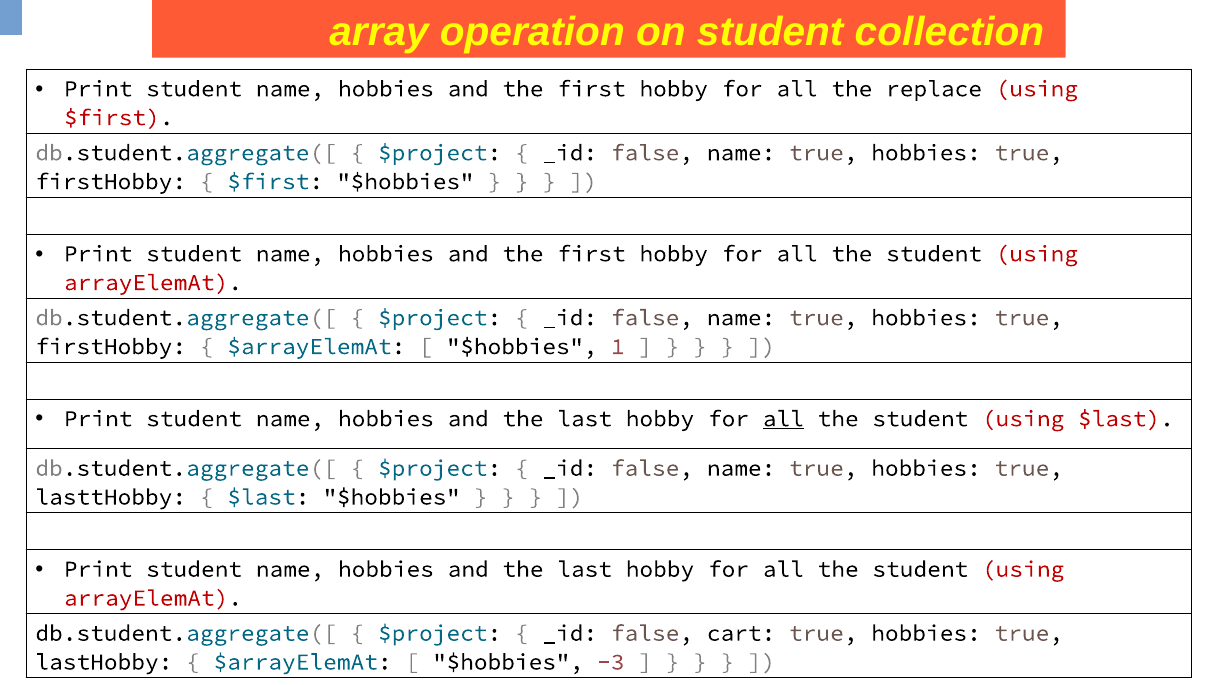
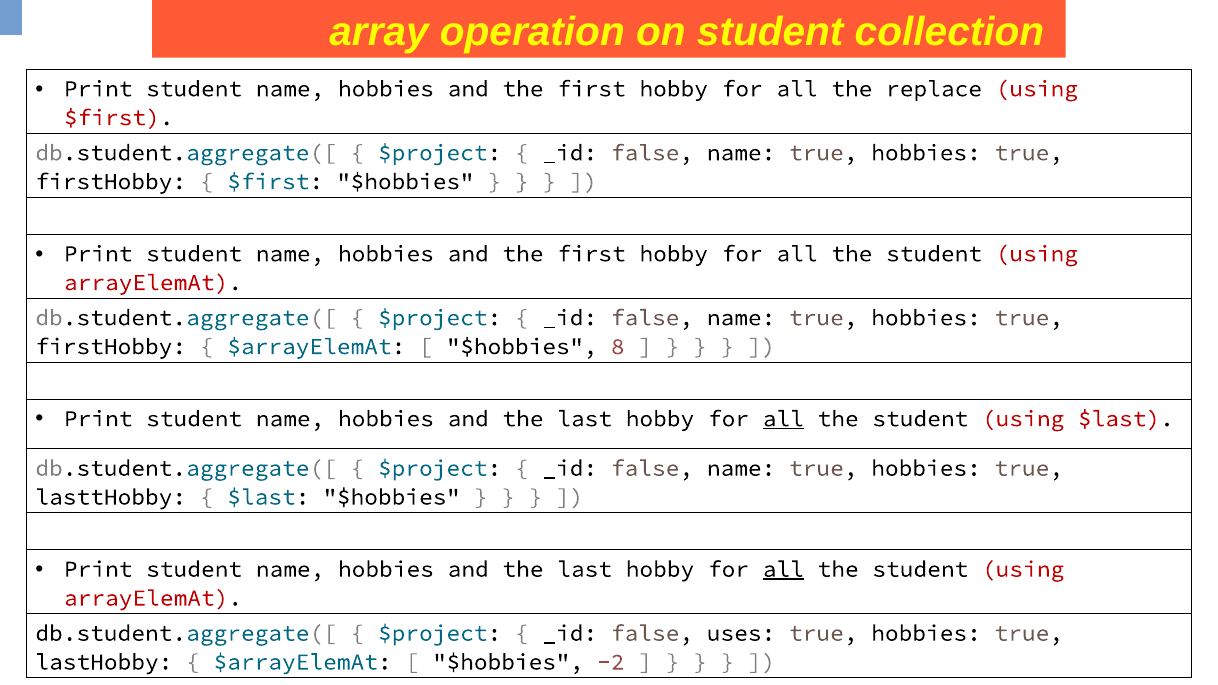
1: 1 -> 8 (618, 347)
all underline: none -> present (783, 569)
cart: cart -> uses (741, 633)
-3: -3 -> -2 (611, 662)
